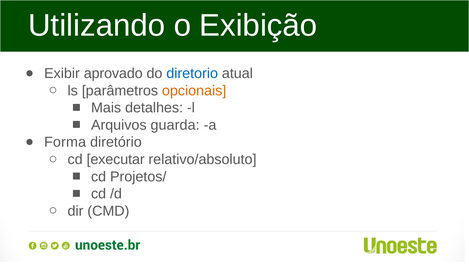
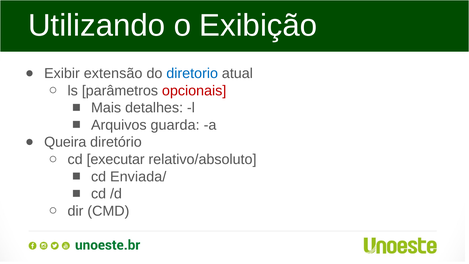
aprovado: aprovado -> extensão (113, 73)
opcionais colour: orange -> red (194, 91)
Forma: Forma -> Queira (65, 142)
Projetos/: Projetos/ -> Enviada/ (138, 177)
